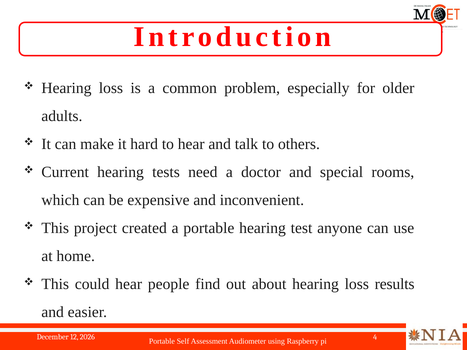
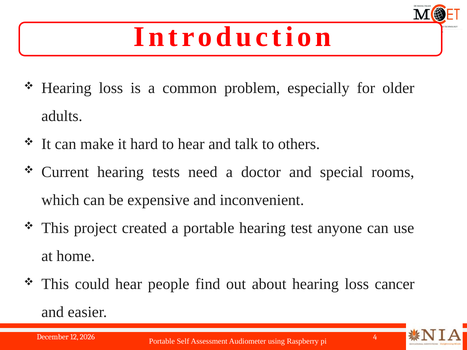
results: results -> cancer (395, 284)
